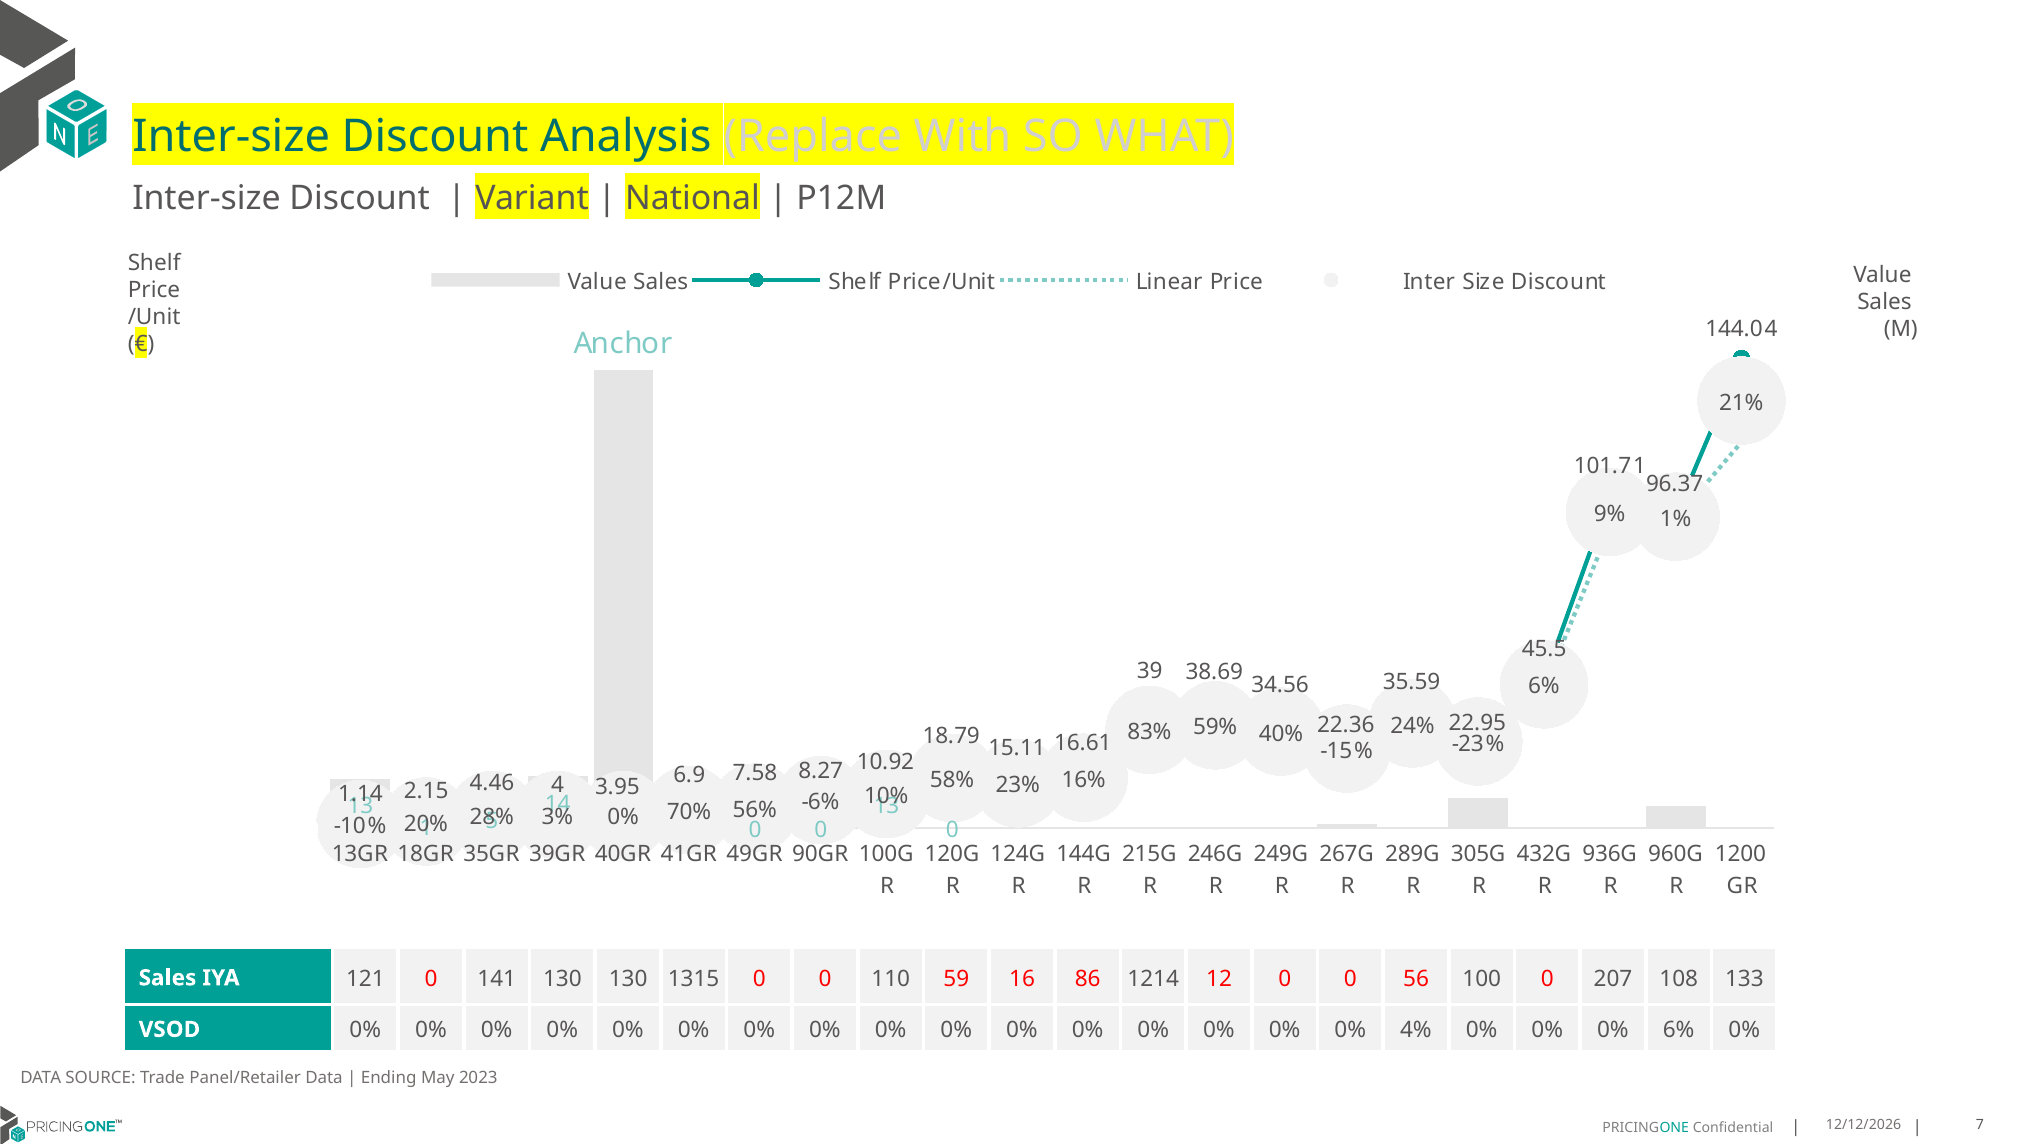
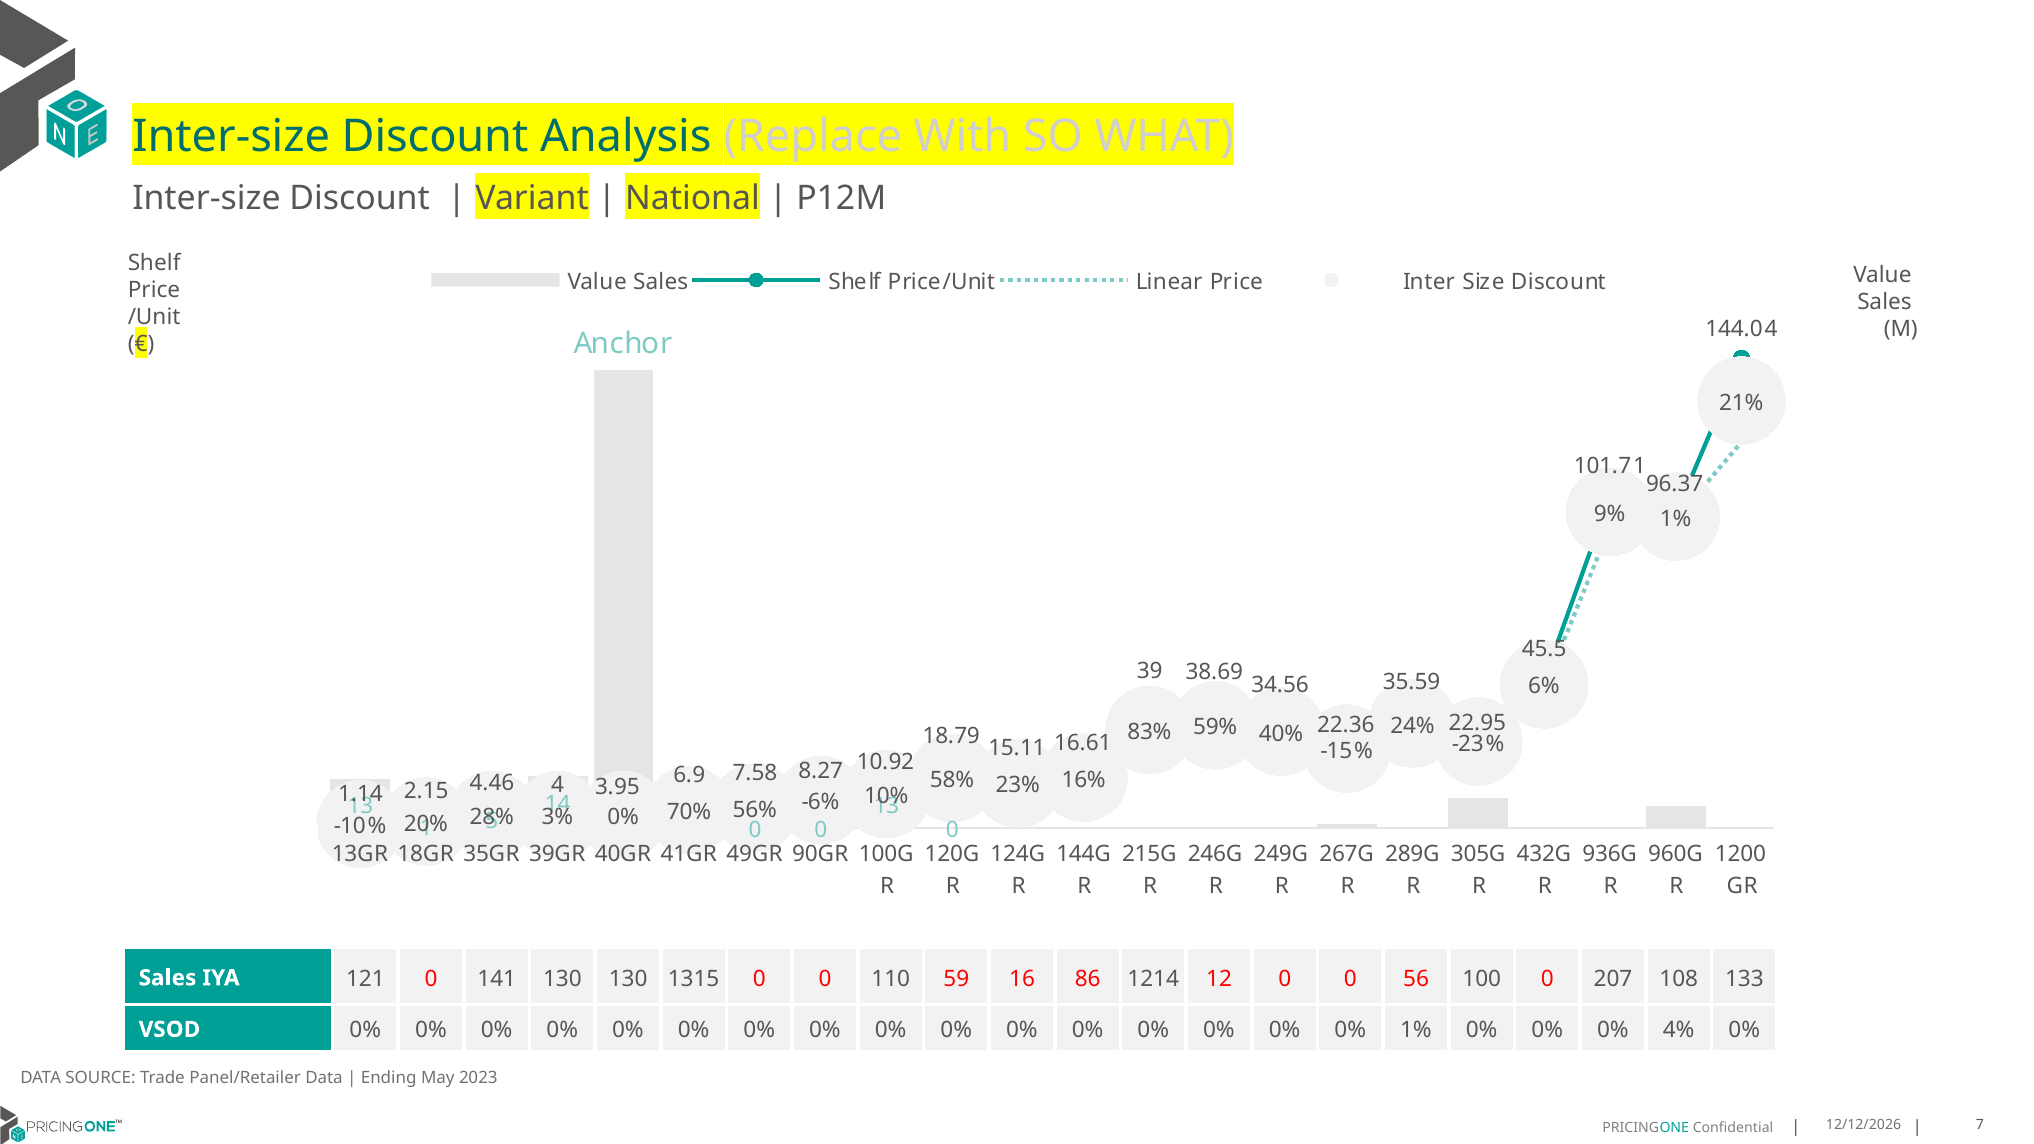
0% 4%: 4% -> 1% (1416, 1030)
0% 6%: 6% -> 4% (1679, 1030)
